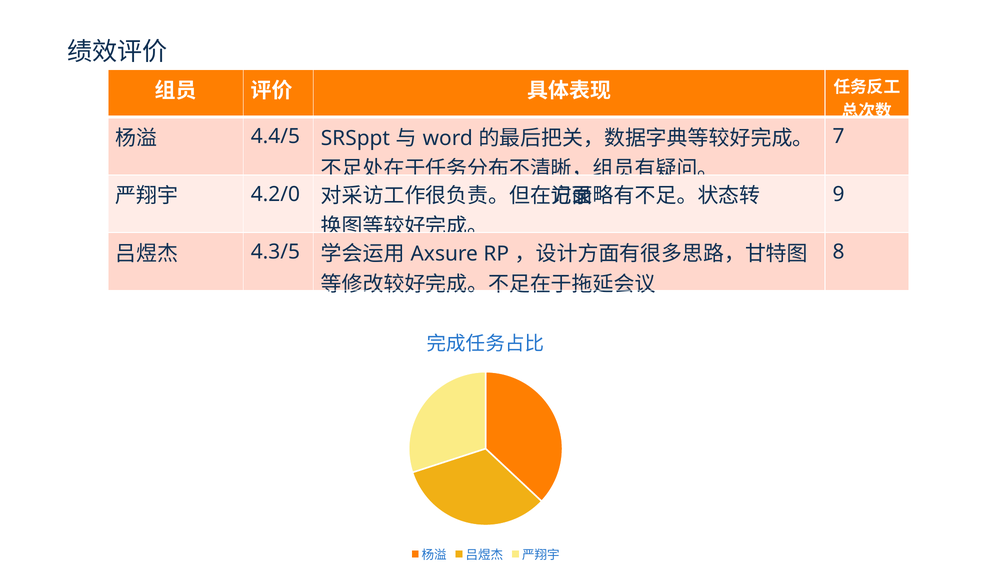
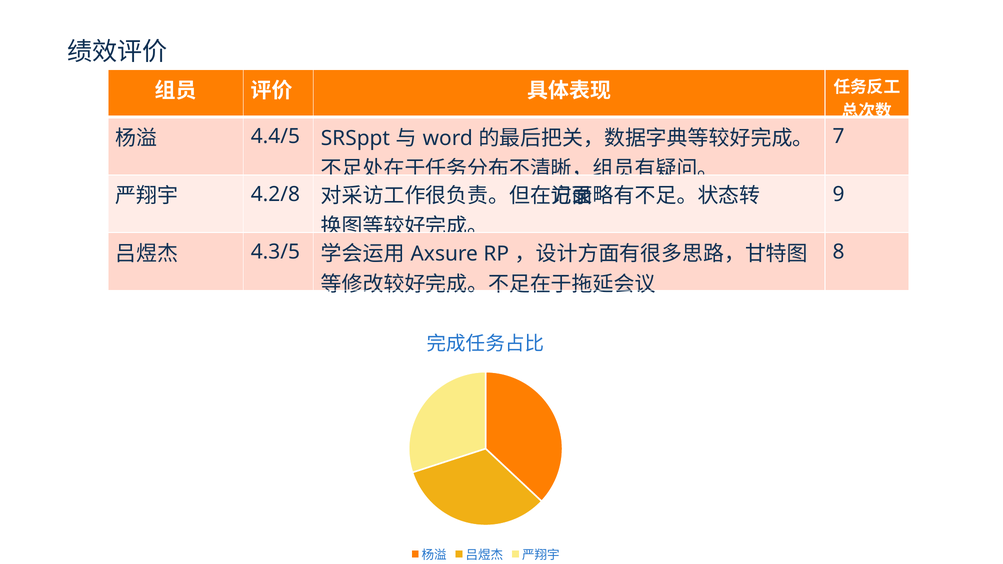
4.2/0: 4.2/0 -> 4.2/8 (275, 194)
